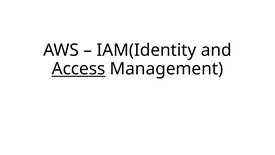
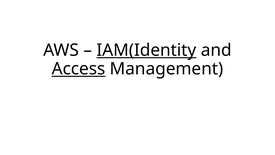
IAM(Identity underline: none -> present (146, 50)
